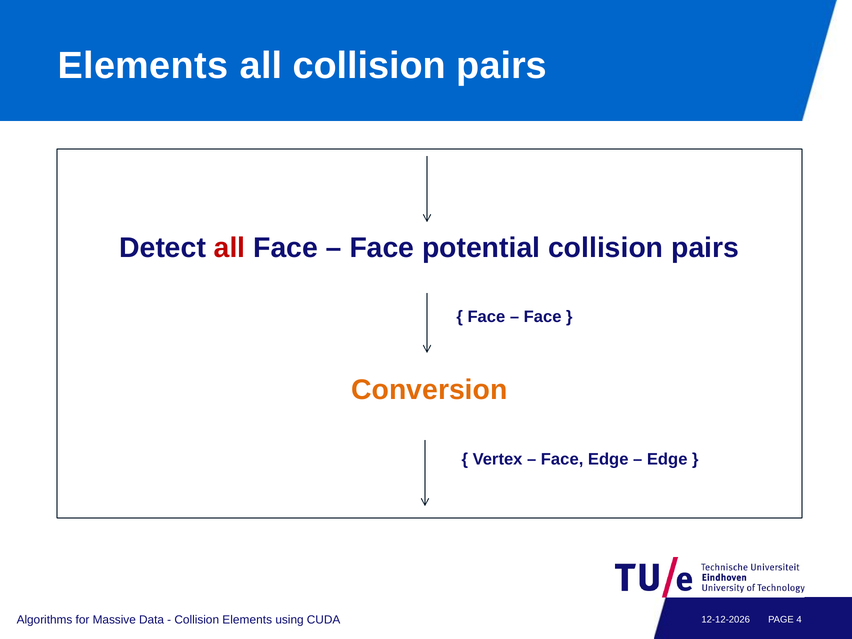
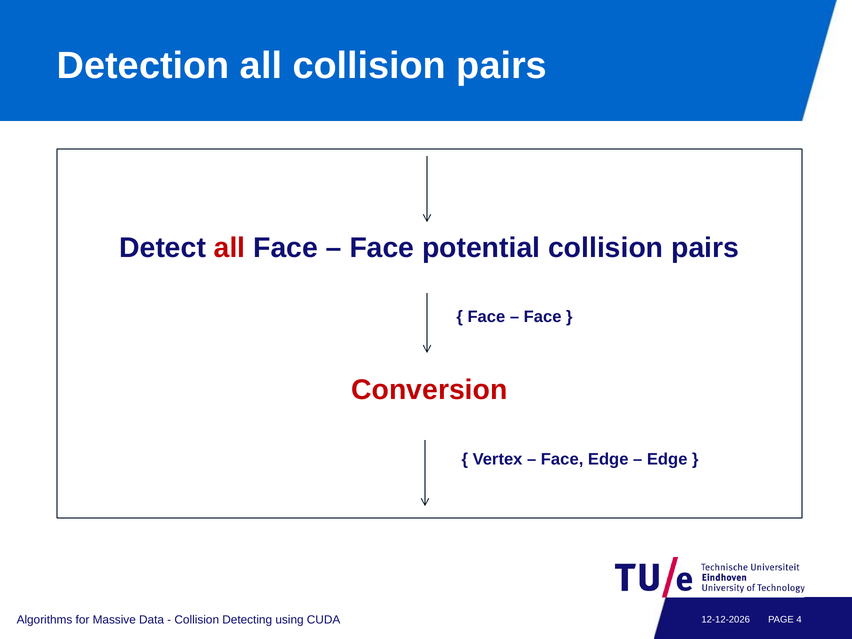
Elements: Elements -> Detection (143, 66)
Conversion colour: orange -> red (429, 390)
Collision Elements: Elements -> Detecting (247, 620)
